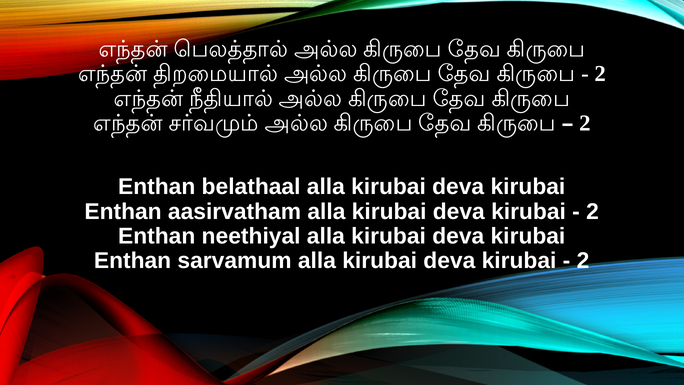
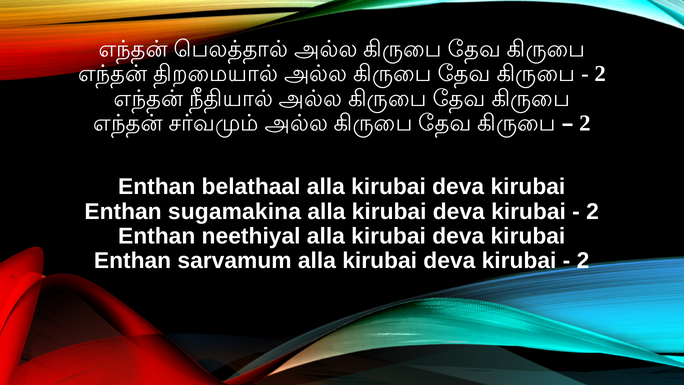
aasirvatham: aasirvatham -> sugamakina (234, 211)
